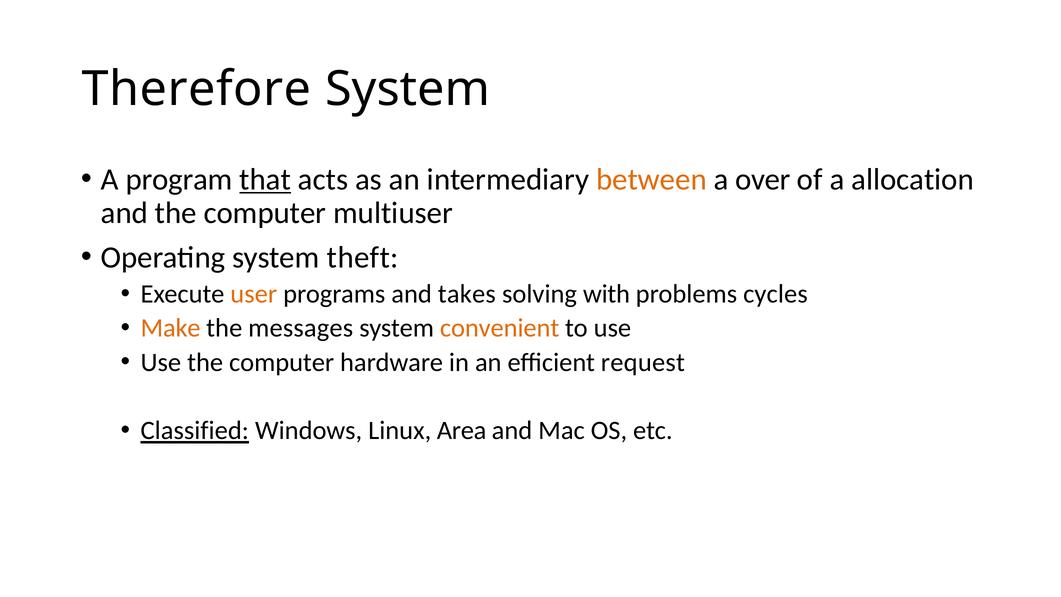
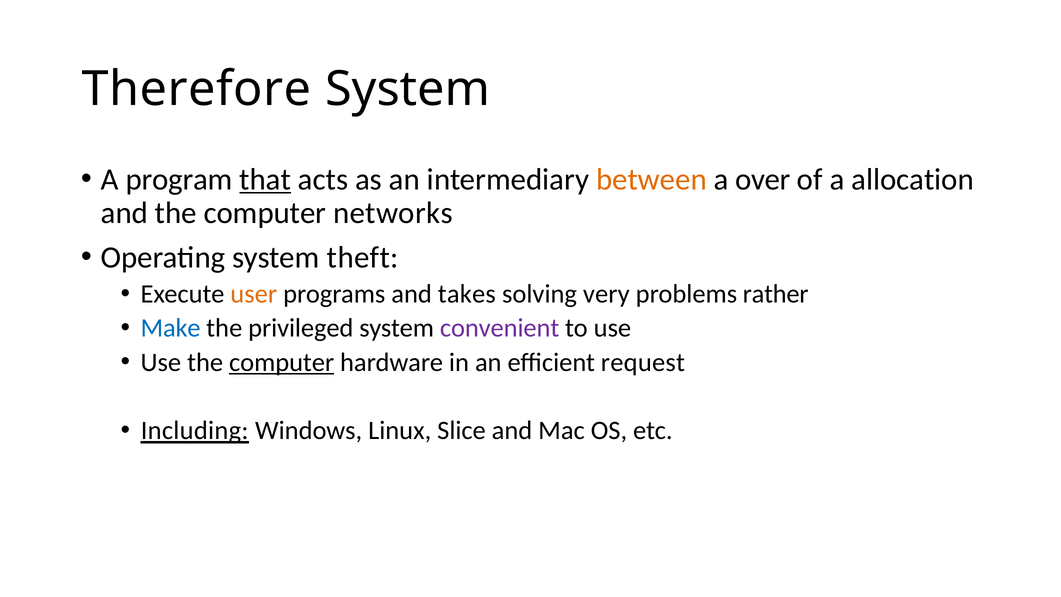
multiuser: multiuser -> networks (393, 213)
with: with -> very (606, 294)
cycles: cycles -> rather (776, 294)
Make colour: orange -> blue (171, 328)
messages: messages -> privileged (301, 328)
convenient colour: orange -> purple (500, 328)
computer underline: none -> present (282, 362)
Classified: Classified -> Including (195, 430)
Area: Area -> Slice (462, 430)
